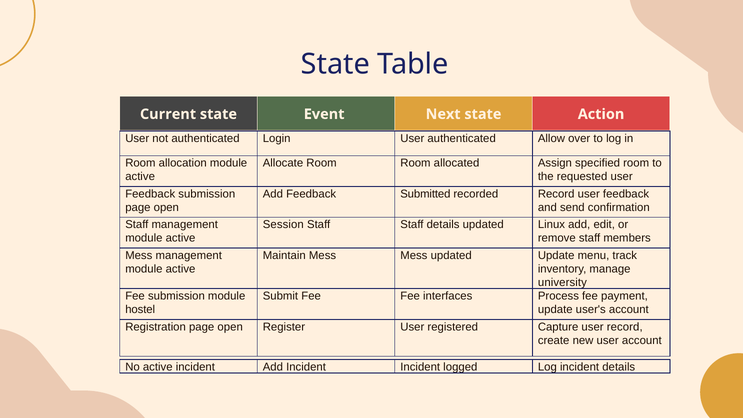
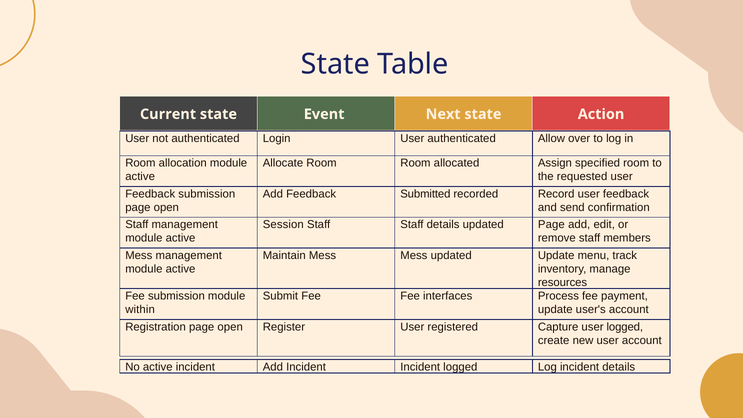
updated Linux: Linux -> Page (551, 225)
university: university -> resources (563, 282)
hostel: hostel -> within (140, 310)
user record: record -> logged (625, 327)
